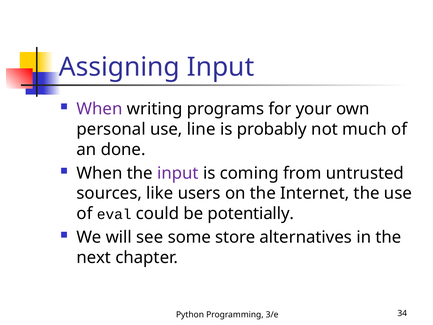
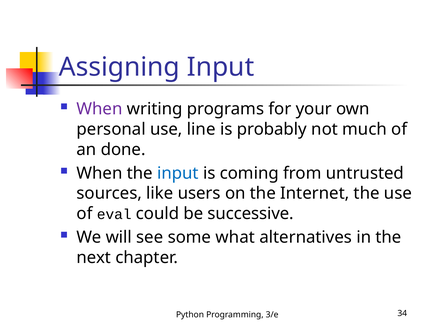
input colour: purple -> blue (178, 173)
potentially: potentially -> successive (251, 213)
store: store -> what (235, 237)
